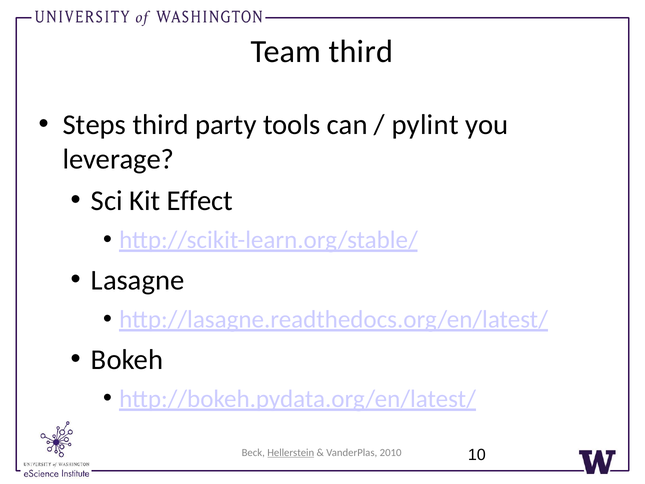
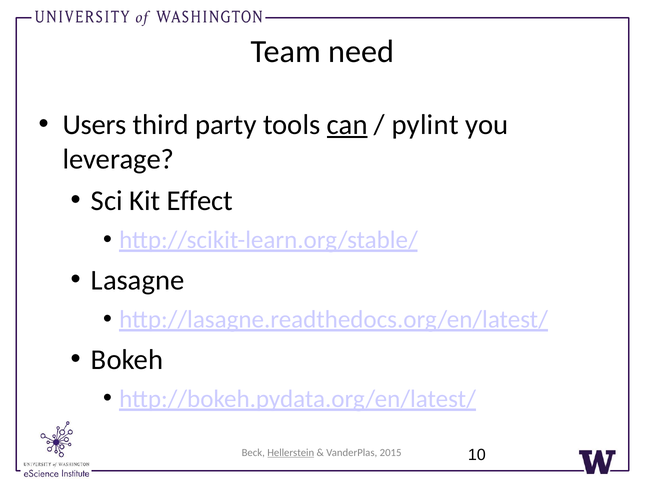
Team third: third -> need (361, 52)
Steps: Steps -> Users (95, 125)
can underline: none -> present (347, 125)
2010: 2010 -> 2015 (391, 452)
